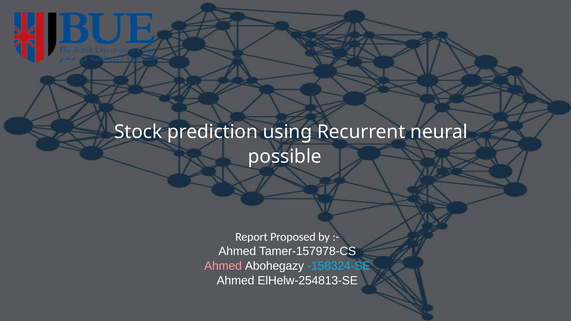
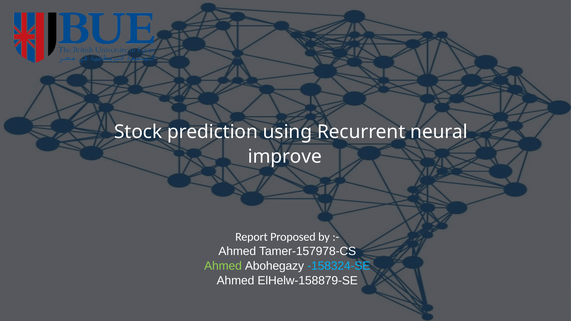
possible: possible -> improve (285, 157)
Ahmed colour: pink -> light green (223, 266)
ElHelw-254813-SE: ElHelw-254813-SE -> ElHelw-158879-SE (308, 281)
